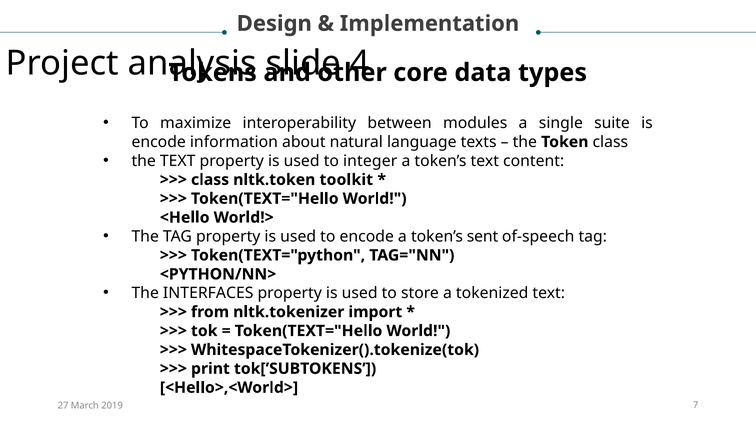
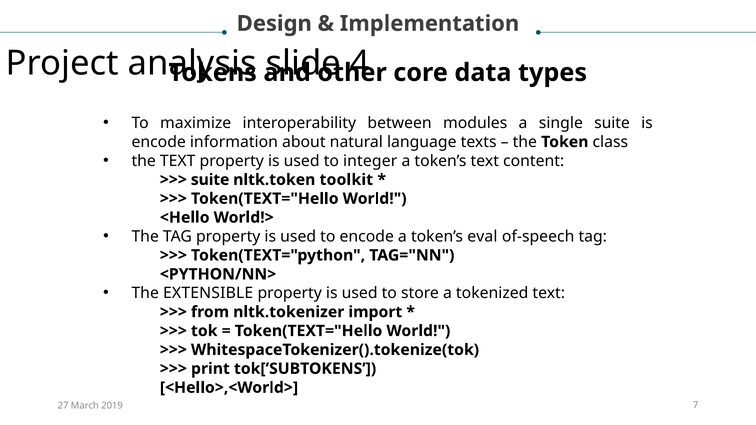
class: class -> suite (210, 180)
sent: sent -> eval (482, 237)
INTERFACES: INTERFACES -> EXTENSIBLE (208, 293)
